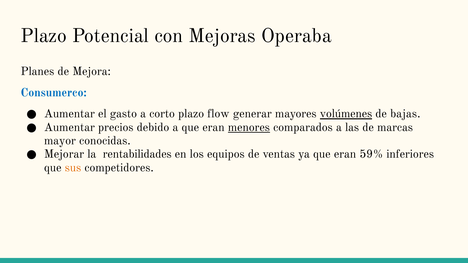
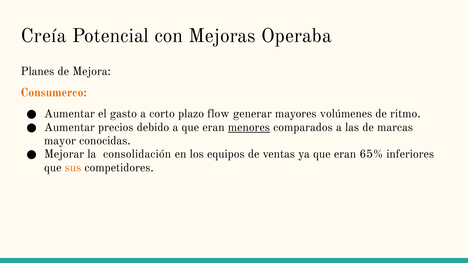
Plazo: Plazo -> Creía (44, 36)
Consumerco colour: blue -> orange (54, 93)
volúmenes underline: present -> none (346, 114)
bajas: bajas -> ritmo (405, 114)
rentabilidades: rentabilidades -> consolidación (137, 154)
59%: 59% -> 65% (371, 154)
